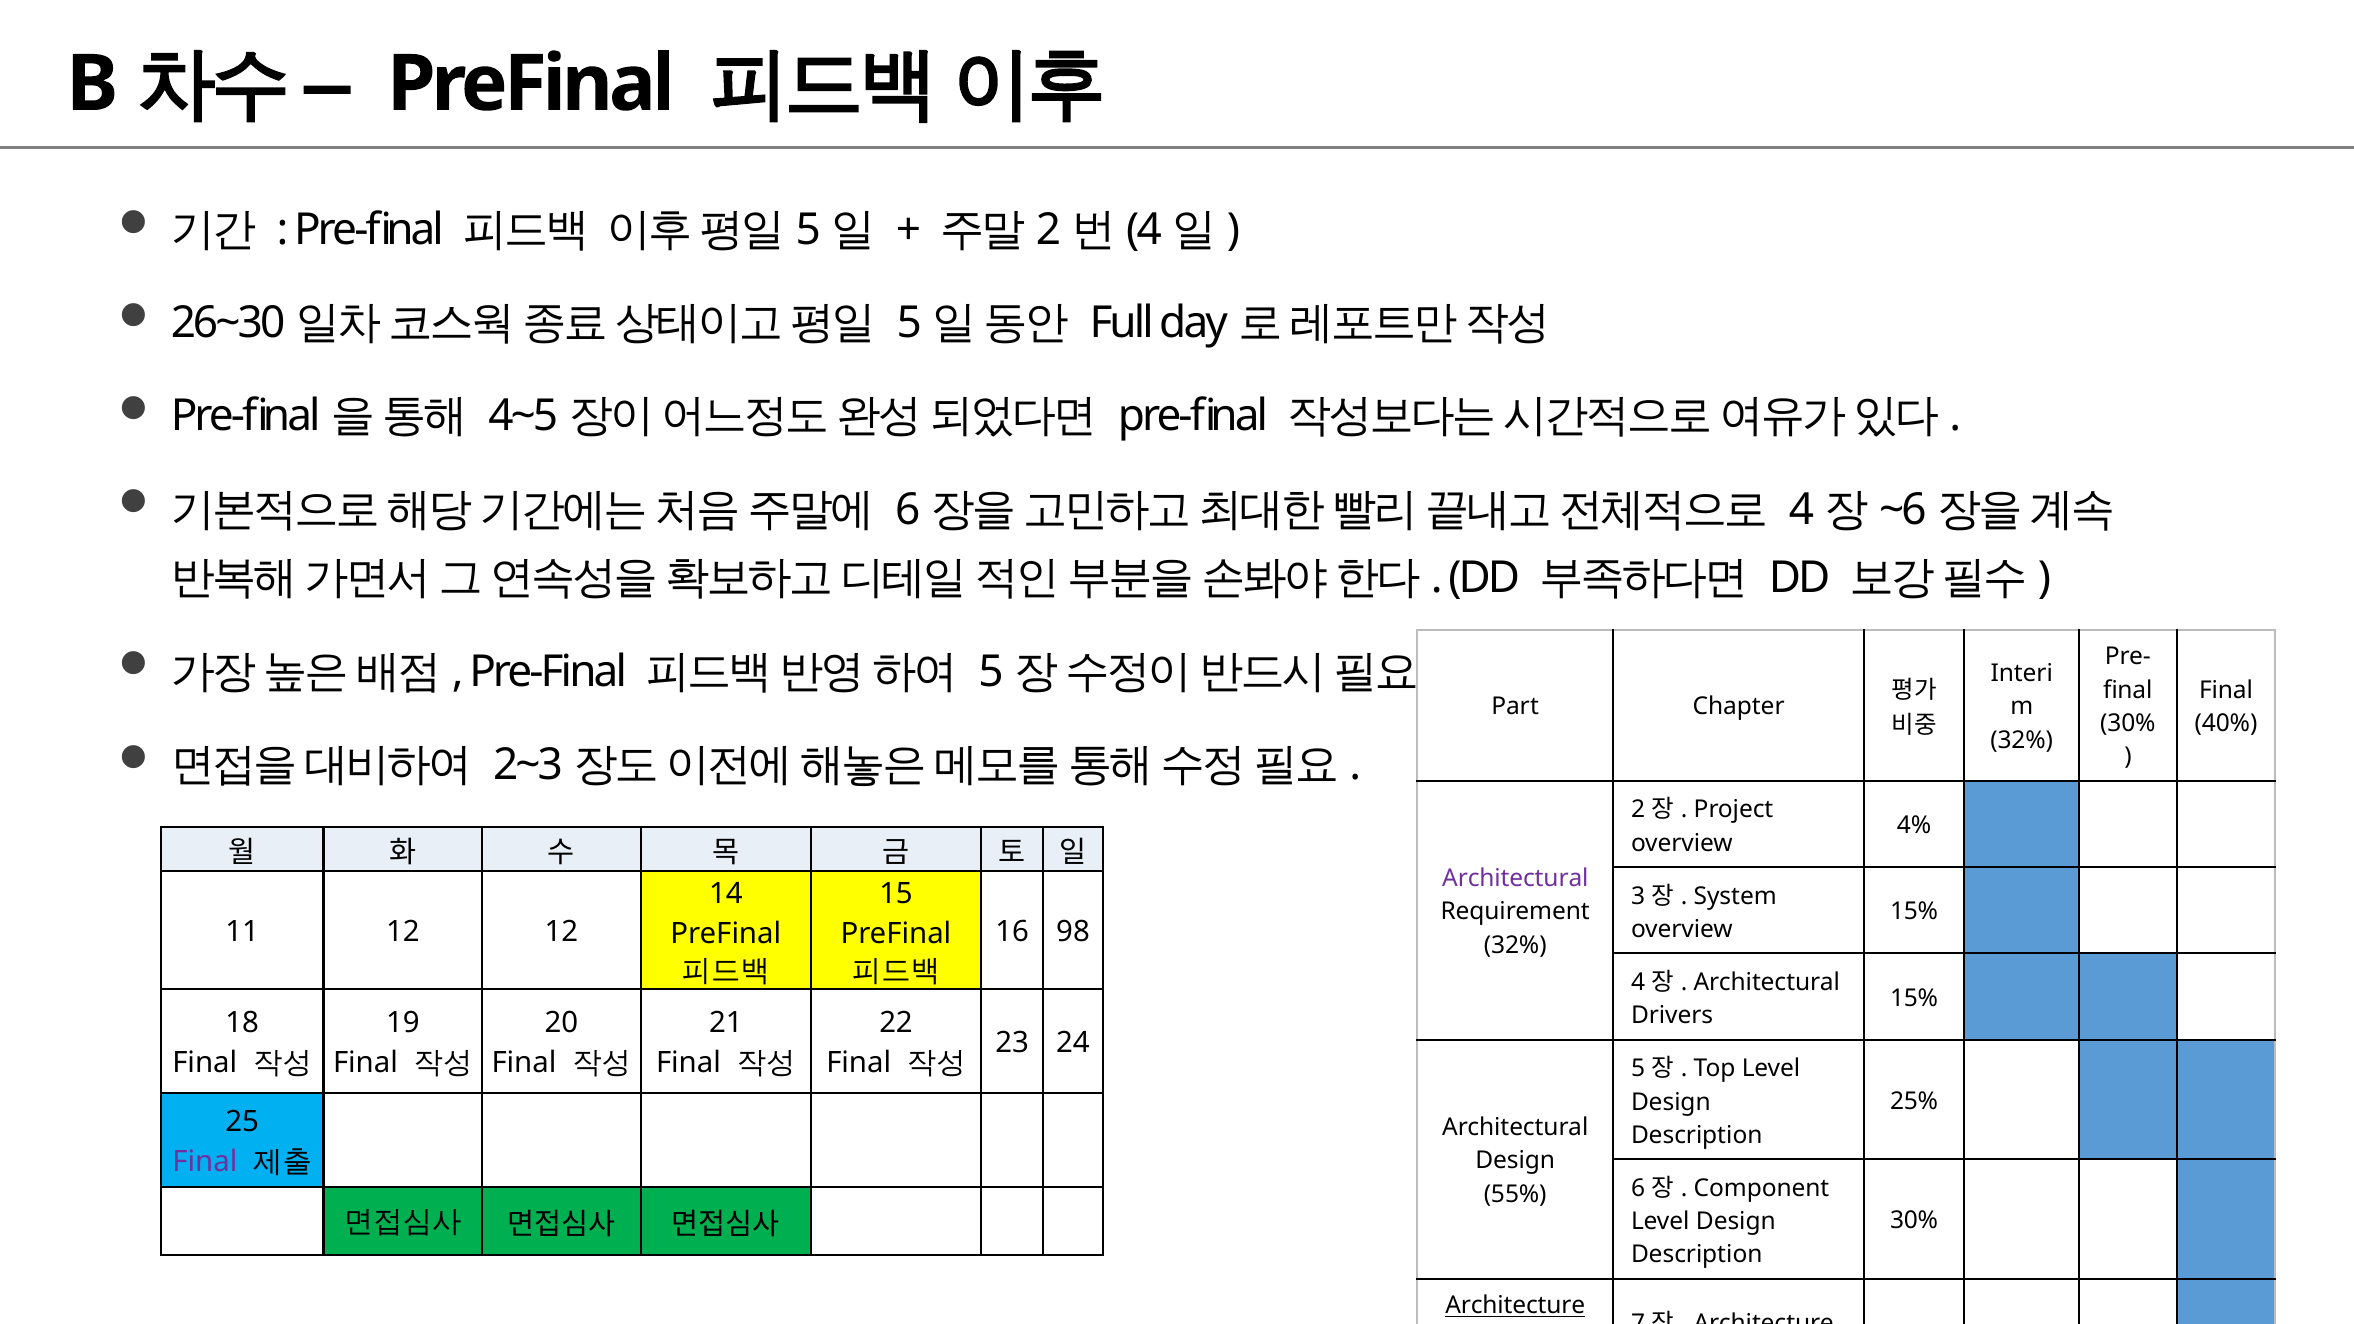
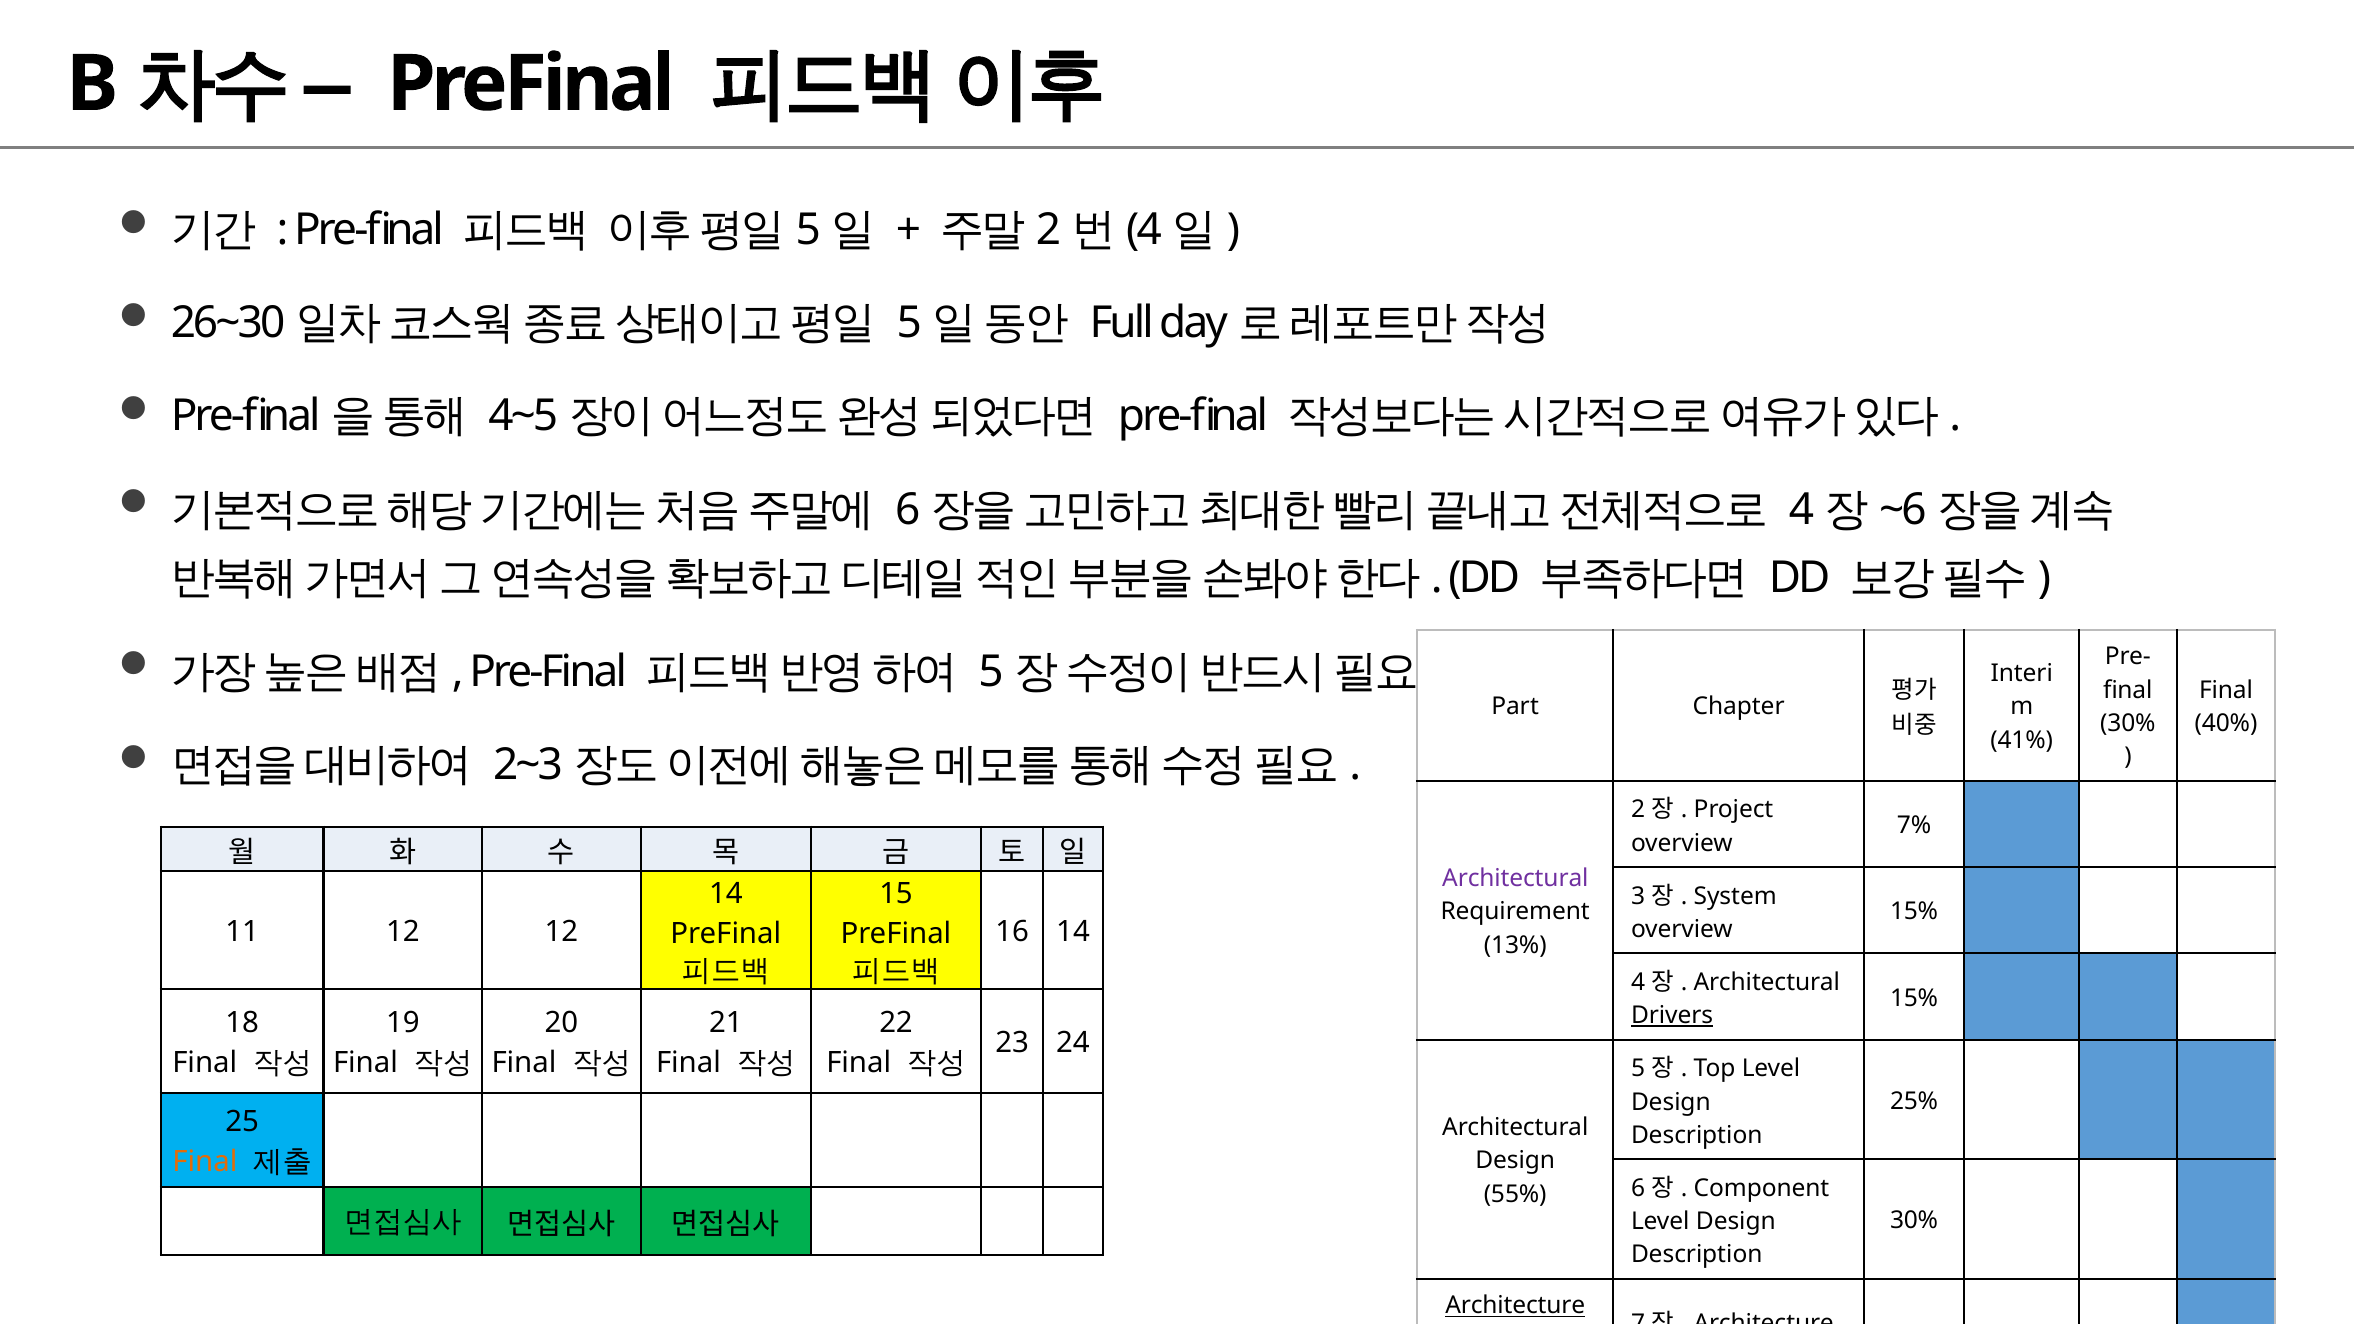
32%: 32% -> 41% (2022, 740)
4%: 4% -> 7% (1914, 825)
16 98: 98 -> 14 (1073, 932)
32%: 32% -> 13% (1515, 945)
Drivers underline: none -> present (1672, 1016)
Final colour: purple -> orange (205, 1162)
